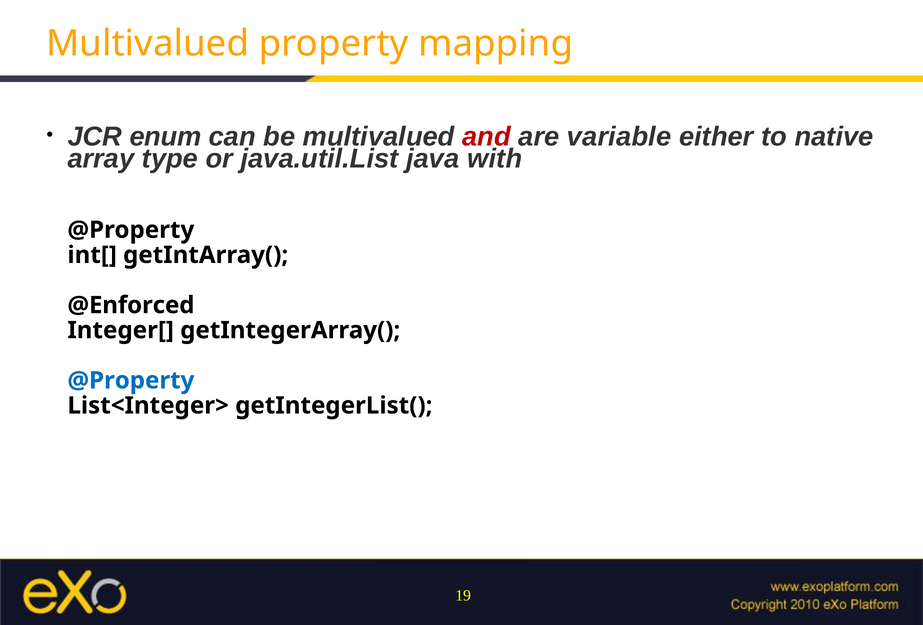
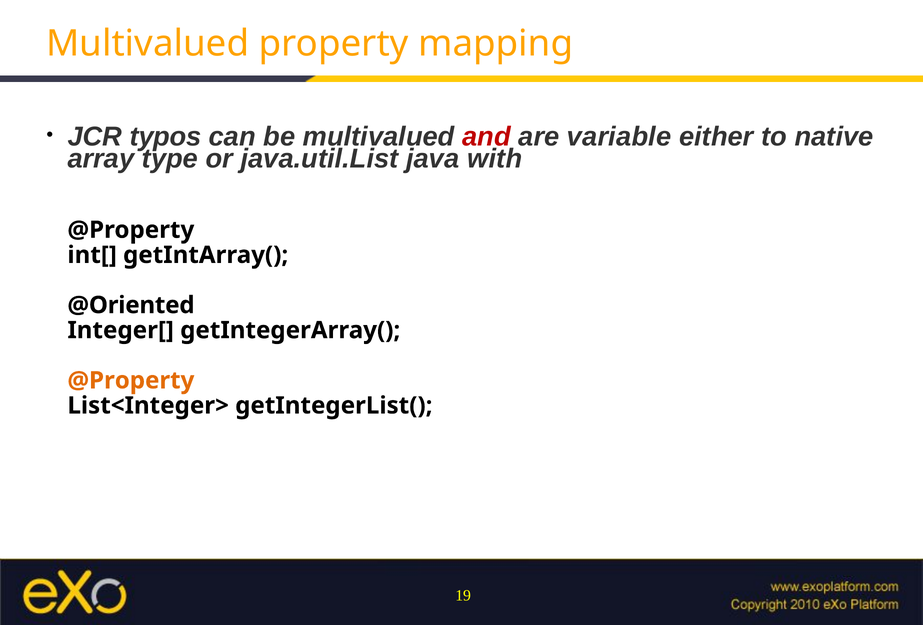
enum: enum -> typos (166, 137)
@Enforced: @Enforced -> @Oriented (131, 305)
@Property colour: blue -> orange (131, 381)
